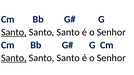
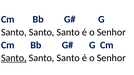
Santo underline: present -> none (14, 32)
